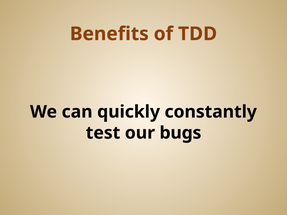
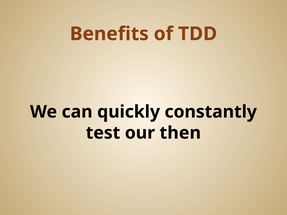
bugs: bugs -> then (180, 133)
